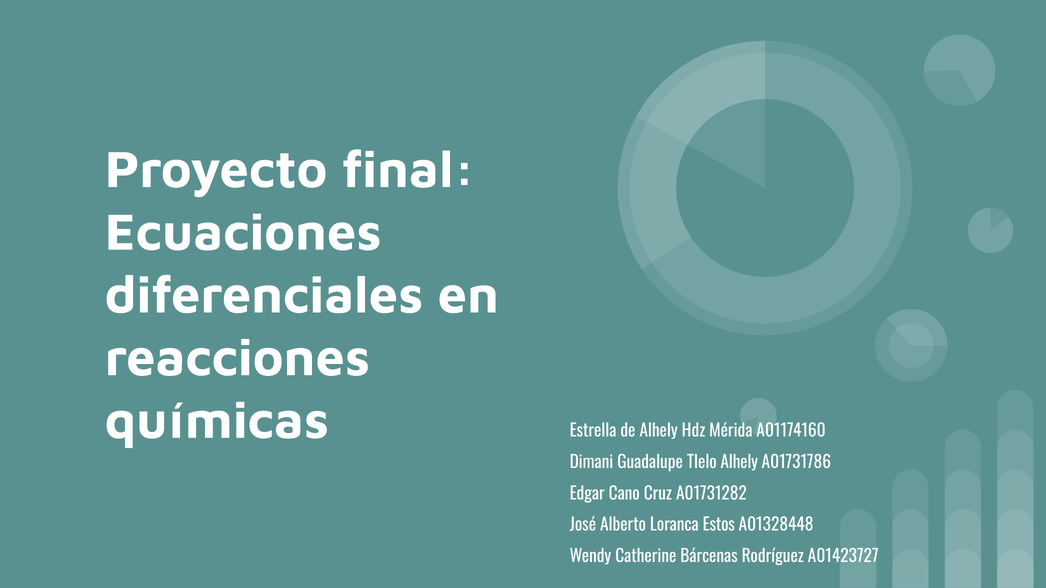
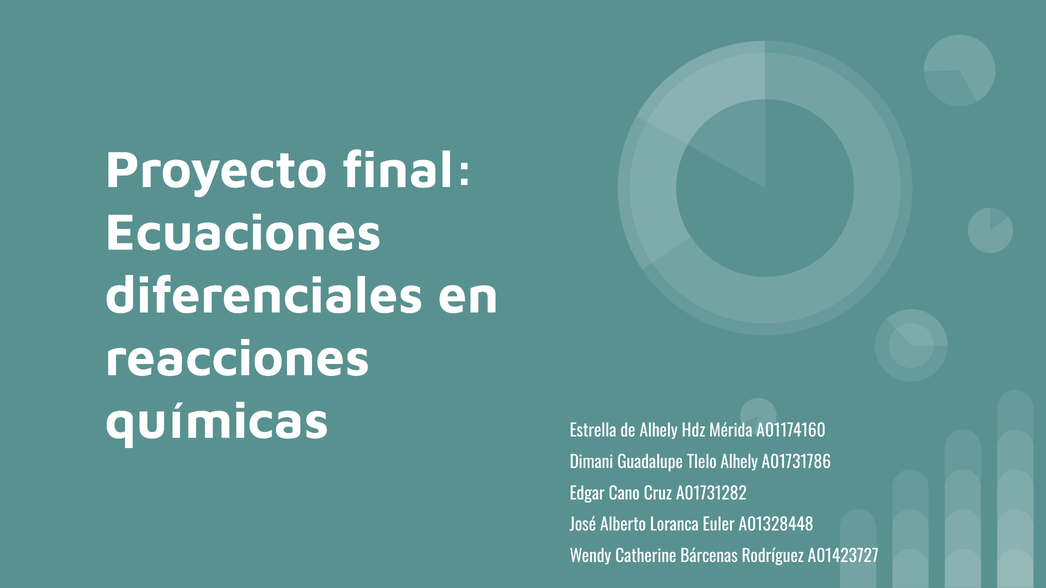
Estos: Estos -> Euler (719, 526)
